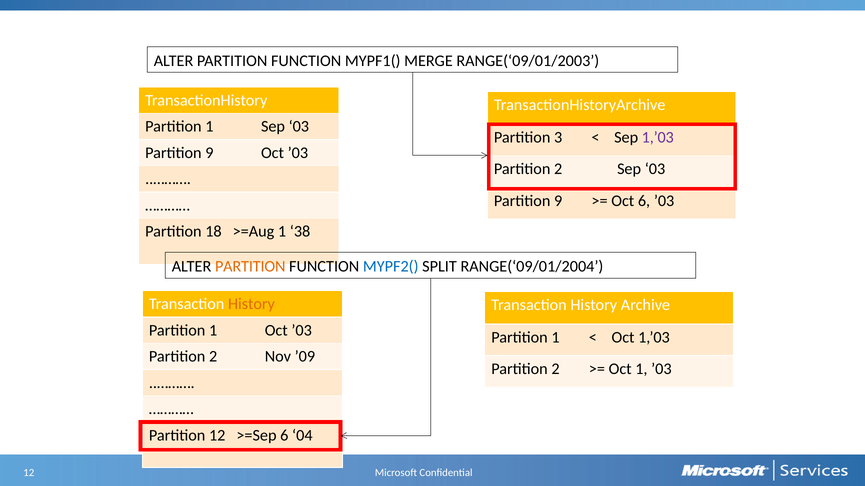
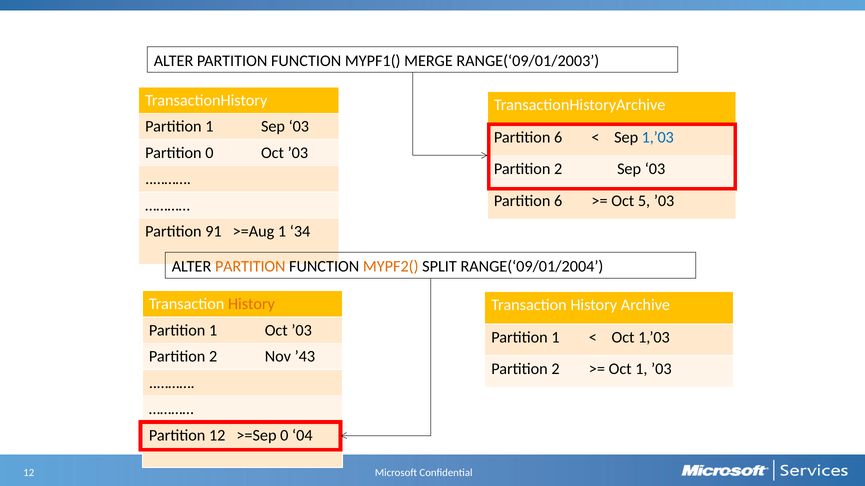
3: 3 -> 6 (558, 138)
1,’03 colour: purple -> blue (658, 138)
9: 9 -> 0 (209, 153)
9: 9 -> 6 (558, 201)
Oct 6: 6 -> 5 (644, 201)
18: 18 -> 91 (213, 232)
38: 38 -> 34 (300, 232)
MYPF2( colour: blue -> orange (391, 267)
’09: ’09 -> ’43 (305, 357)
>=Sep 6: 6 -> 0 (284, 436)
